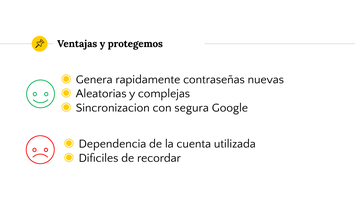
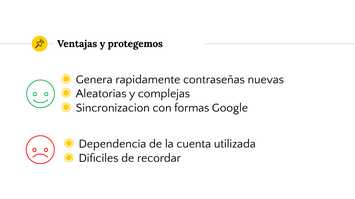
segura: segura -> formas (192, 108)
